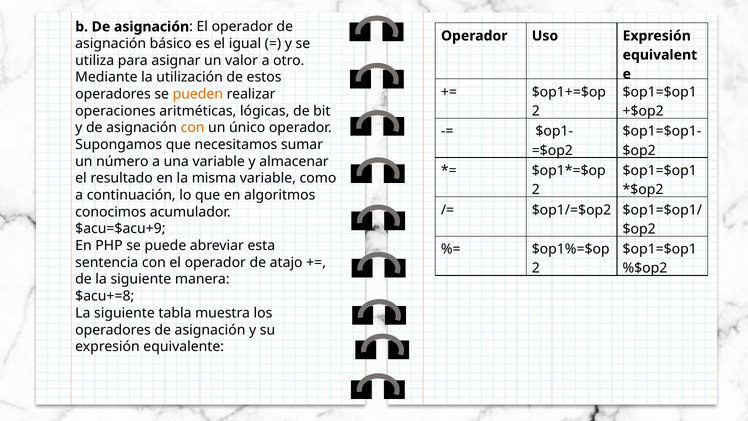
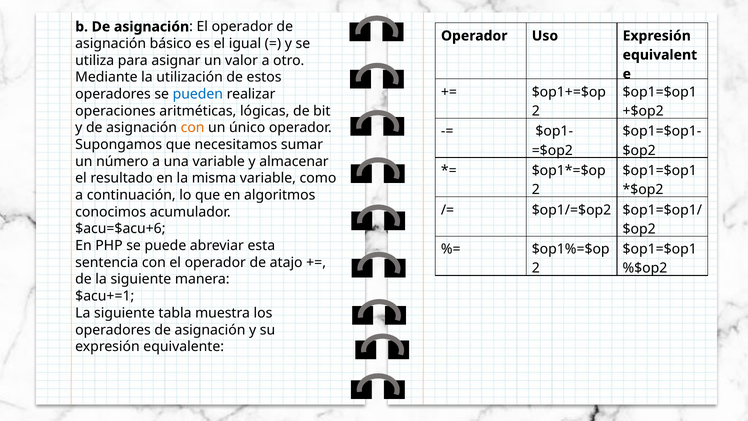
pueden colour: orange -> blue (198, 94)
$acu=$acu+9: $acu=$acu+9 -> $acu=$acu+6 (120, 229)
$acu+=8: $acu+=8 -> $acu+=1 (105, 296)
